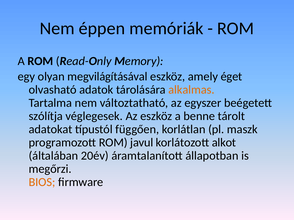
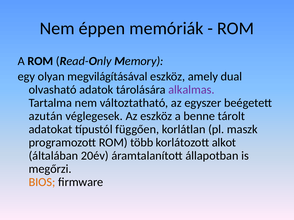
éget: éget -> dual (231, 77)
alkalmas colour: orange -> purple (191, 90)
szólítja: szólítja -> azután (46, 116)
javul: javul -> több (142, 143)
